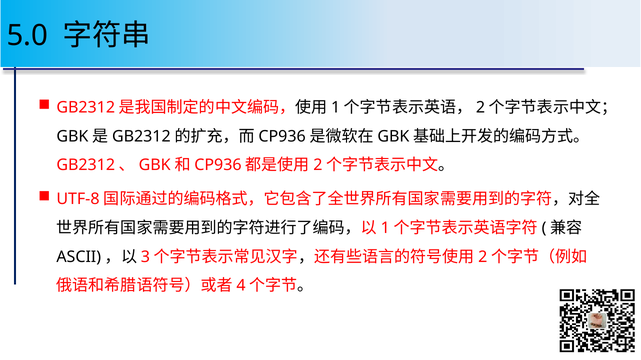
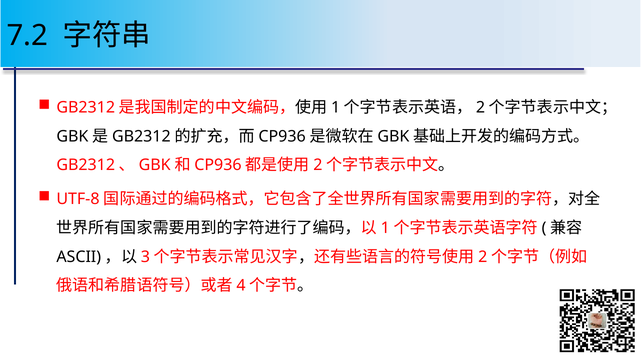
5.0: 5.0 -> 7.2 (27, 36)
